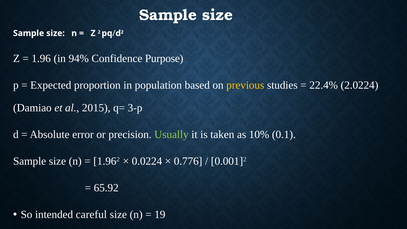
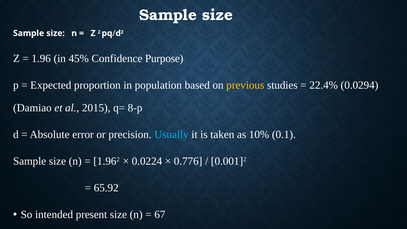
94%: 94% -> 45% (79, 59)
2.0224: 2.0224 -> 0.0294 (360, 85)
3-p: 3-p -> 8-p (135, 108)
Usually colour: light green -> light blue (171, 134)
careful: careful -> present (91, 215)
19: 19 -> 67 (160, 215)
